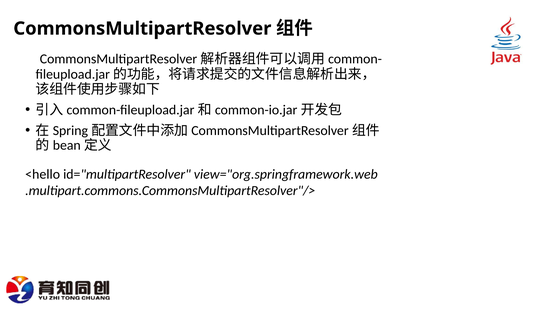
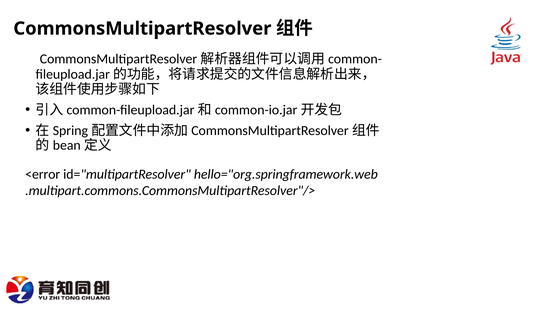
<hello: <hello -> <error (43, 174)
view="org.springframework.web: view="org.springframework.web -> hello="org.springframework.web (286, 174)
